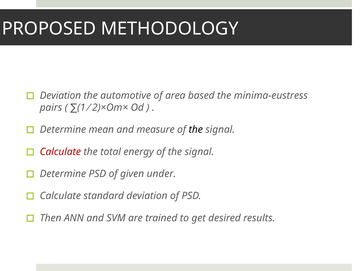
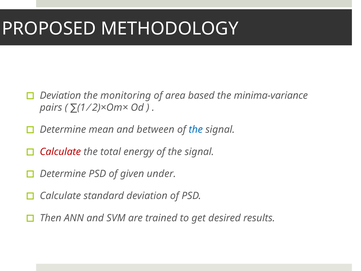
automotive: automotive -> monitoring (126, 95)
minima-eustress: minima-eustress -> minima-variance (271, 95)
measure: measure -> between (155, 129)
the colour: black -> blue (196, 129)
